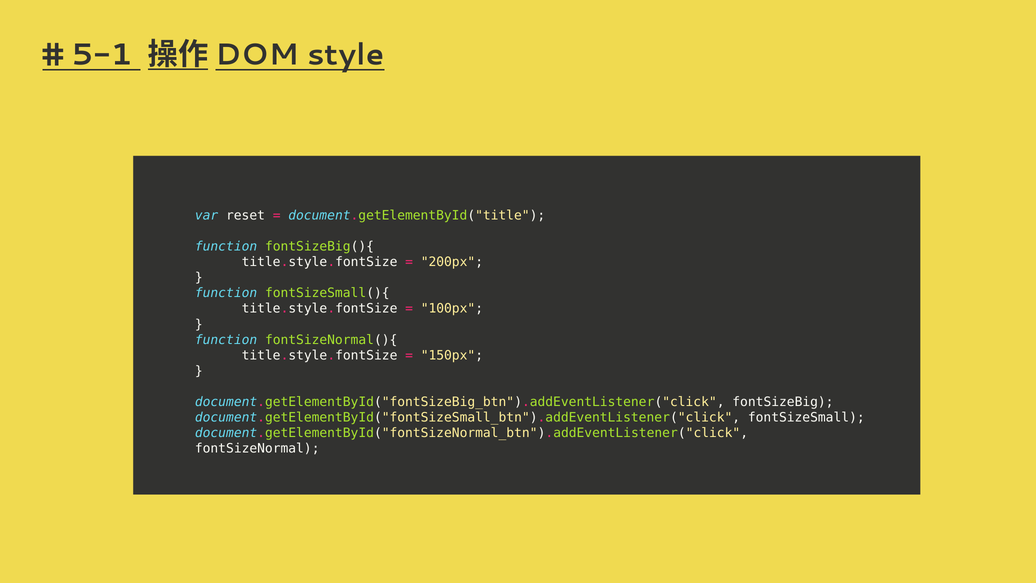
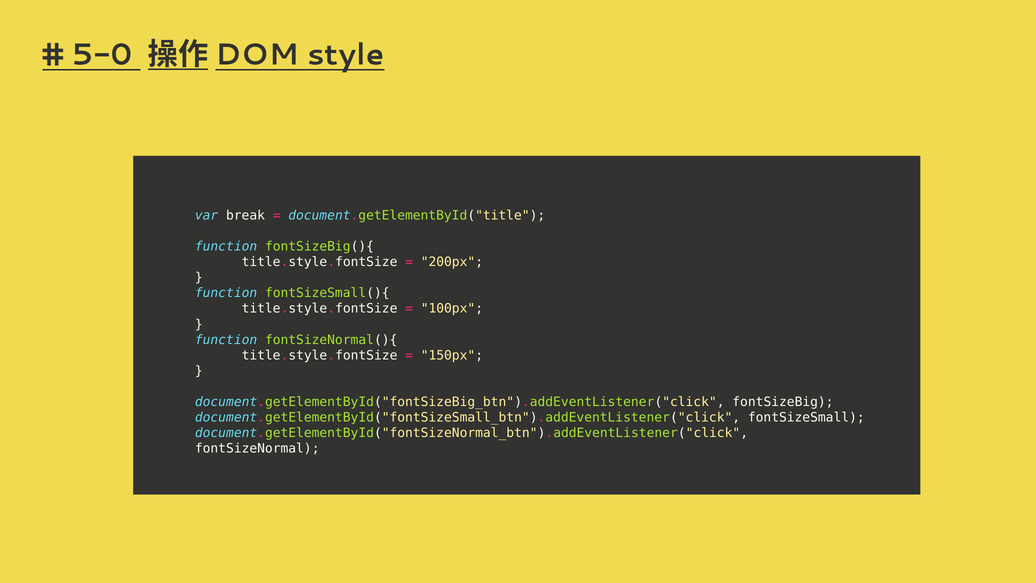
5-1: 5-1 -> 5-0 (102, 55)
reset: reset -> break (246, 215)
